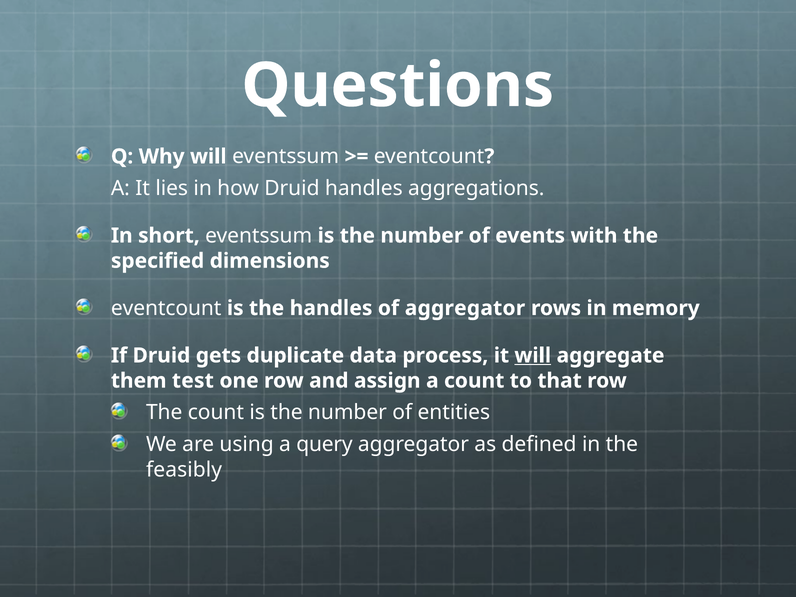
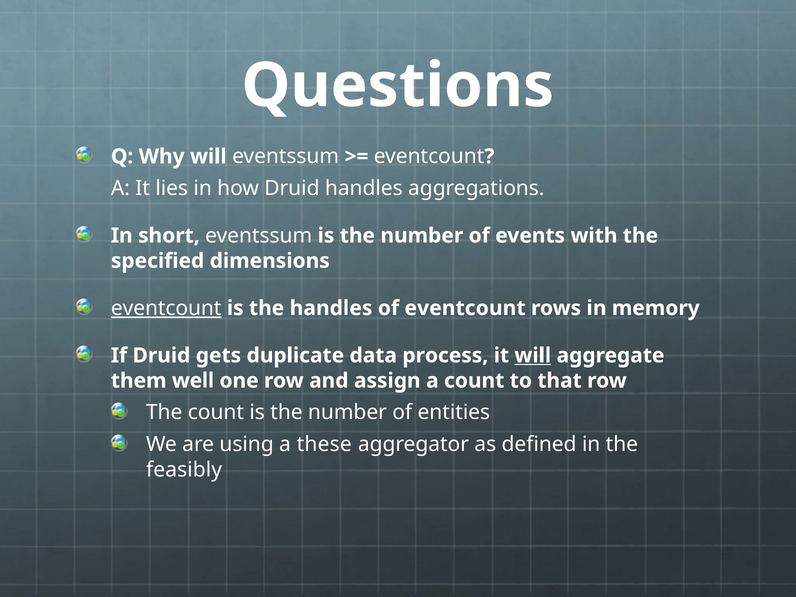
eventcount underline: none -> present (166, 308)
of aggregator: aggregator -> eventcount (465, 308)
test: test -> well (193, 381)
query: query -> these (324, 444)
